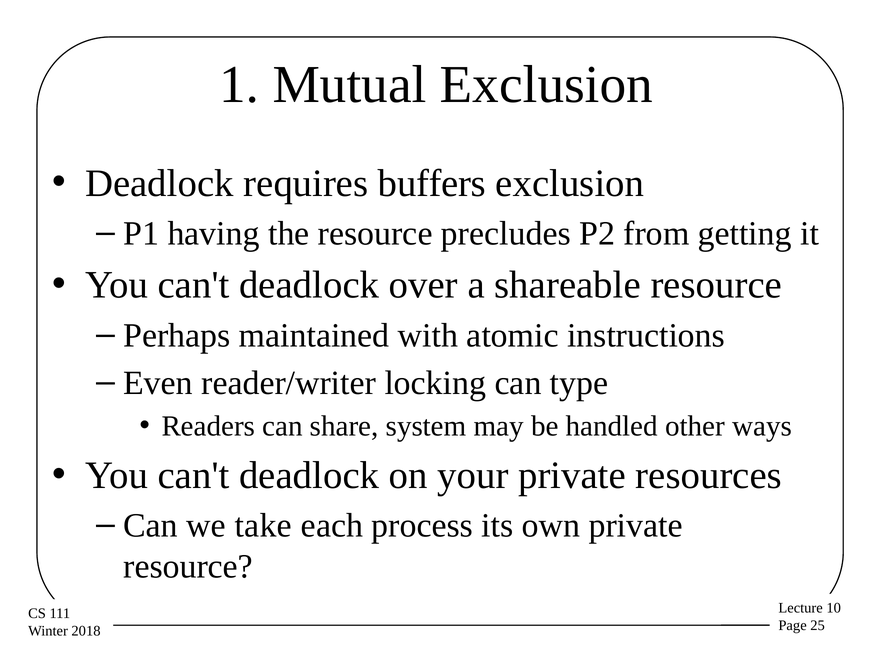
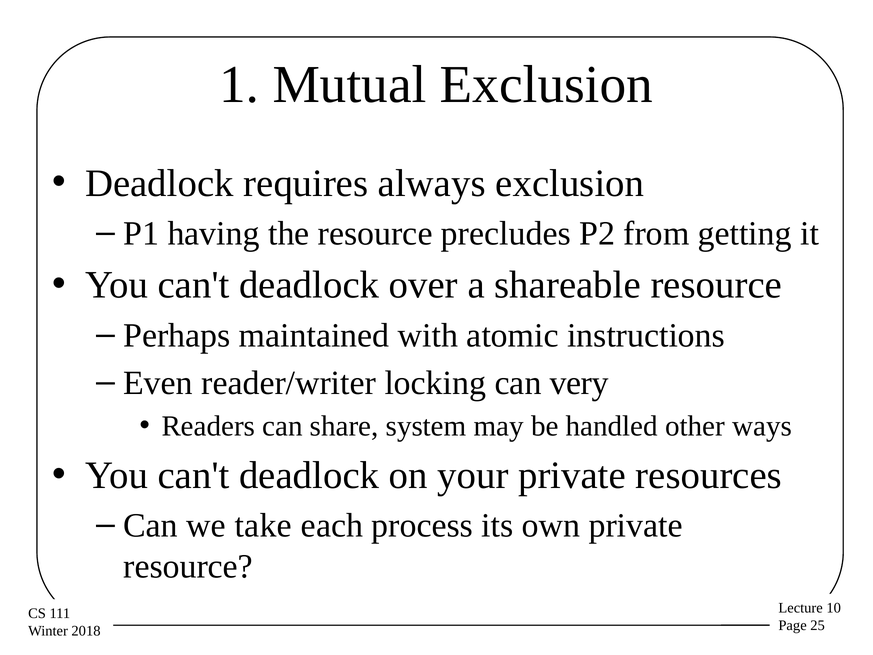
buffers: buffers -> always (432, 183)
type: type -> very (579, 383)
